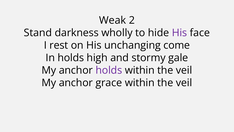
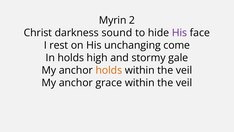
Weak: Weak -> Myrin (113, 20)
Stand: Stand -> Christ (38, 33)
wholly: wholly -> sound (117, 33)
holds colour: purple -> orange (109, 70)
